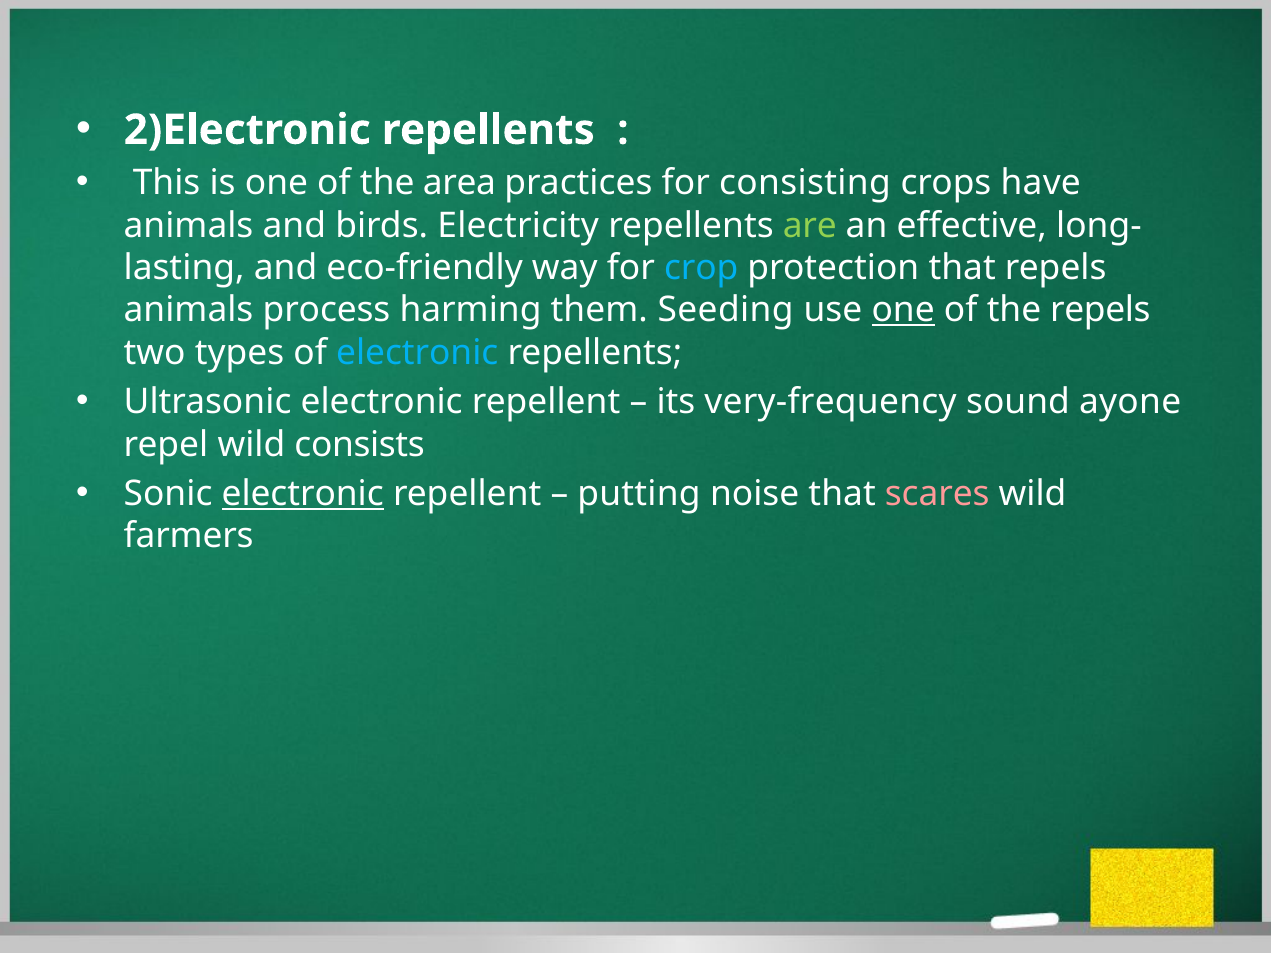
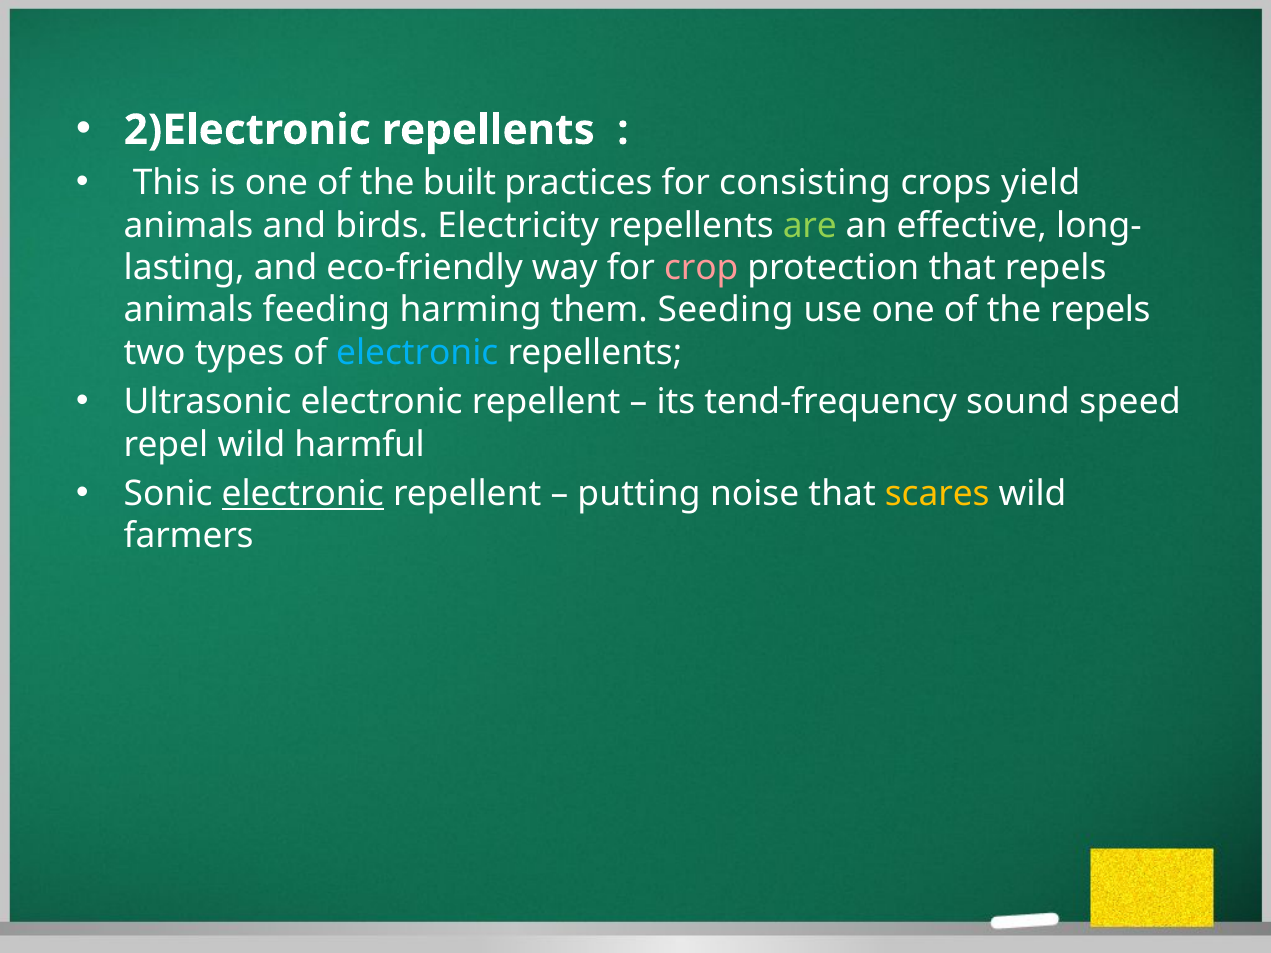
area: area -> built (460, 183)
have: have -> yield (1041, 183)
crop colour: light blue -> pink (701, 268)
process: process -> feeding (326, 310)
one underline: present -> none (903, 310)
very-frequency: very-frequency -> tend-frequency (831, 402)
ayone: ayone -> speed (1130, 402)
consists: consists -> harmful (360, 444)
scares colour: pink -> yellow (937, 494)
